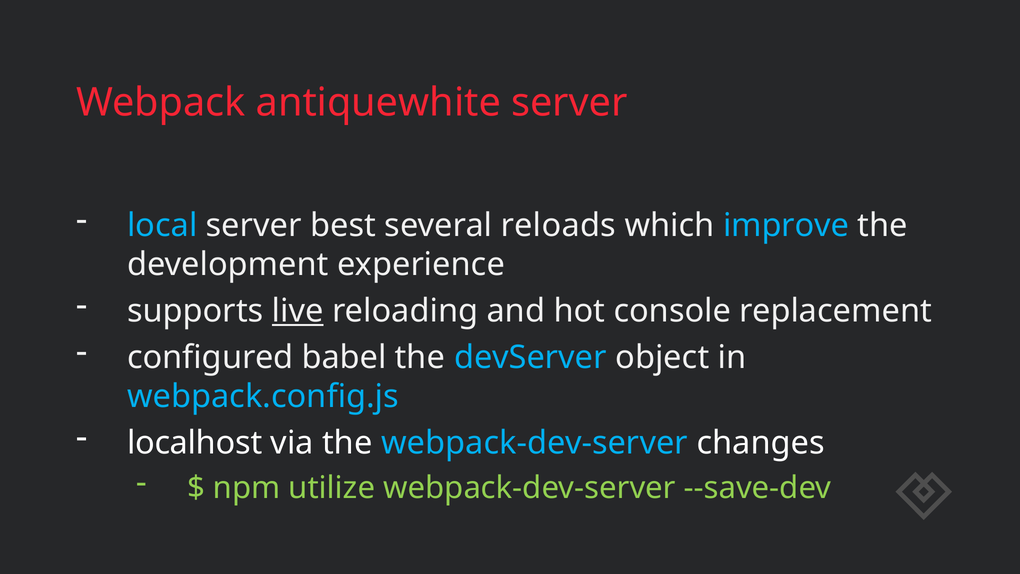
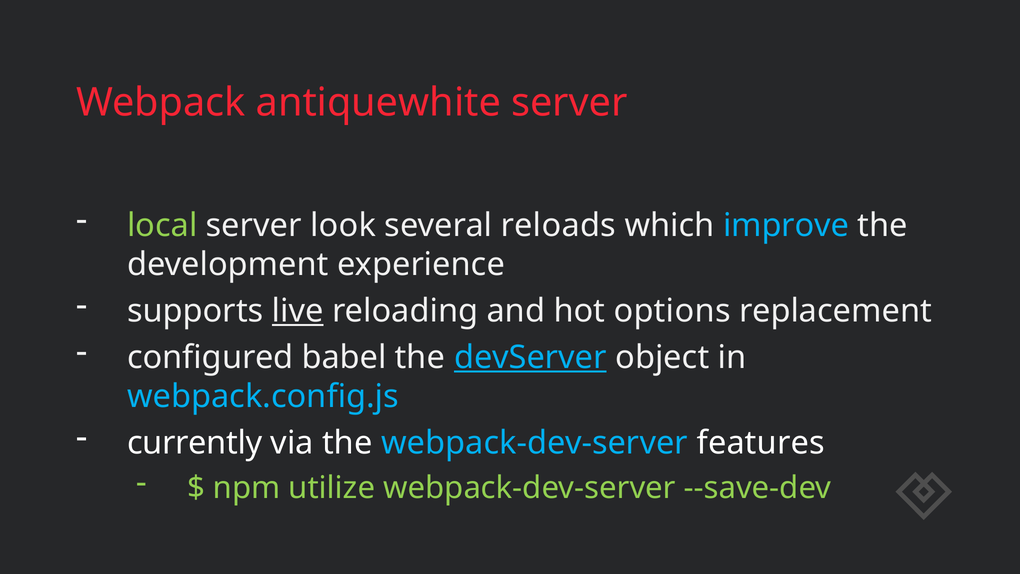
local colour: light blue -> light green (162, 225)
best: best -> look (343, 225)
console: console -> options (672, 311)
devServer underline: none -> present (530, 357)
localhost: localhost -> currently (195, 443)
changes: changes -> features (761, 443)
